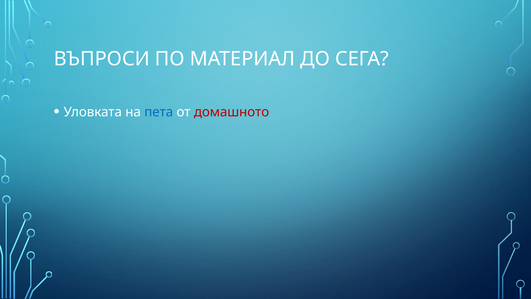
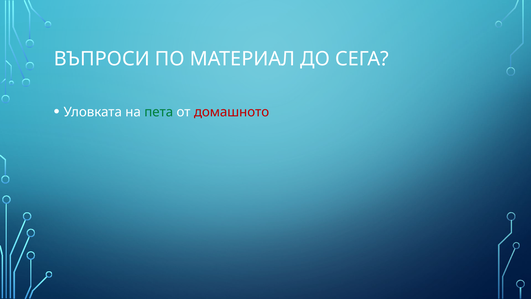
пета colour: blue -> green (159, 112)
